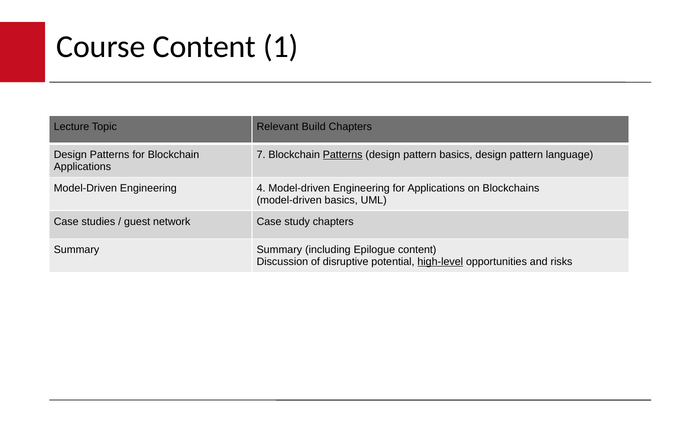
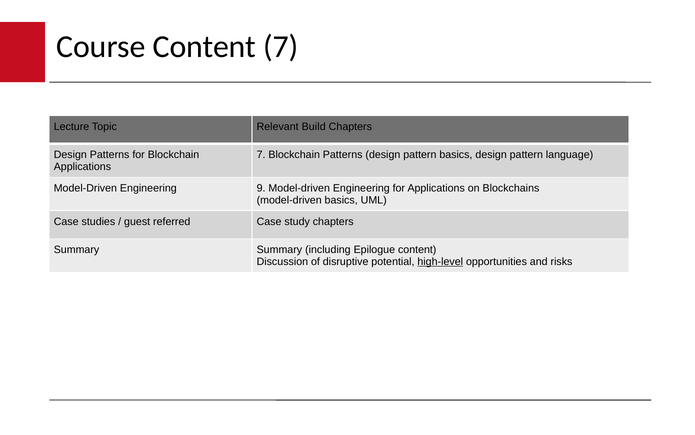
Content 1: 1 -> 7 (281, 46)
Patterns underline: present -> none (343, 155)
4: 4 -> 9 (261, 188)
network: network -> referred (172, 221)
